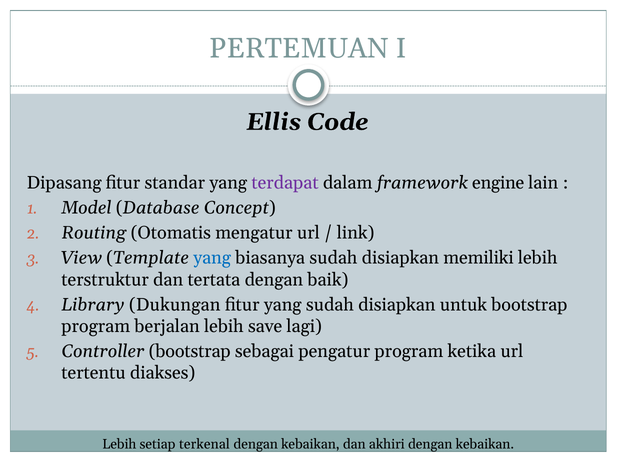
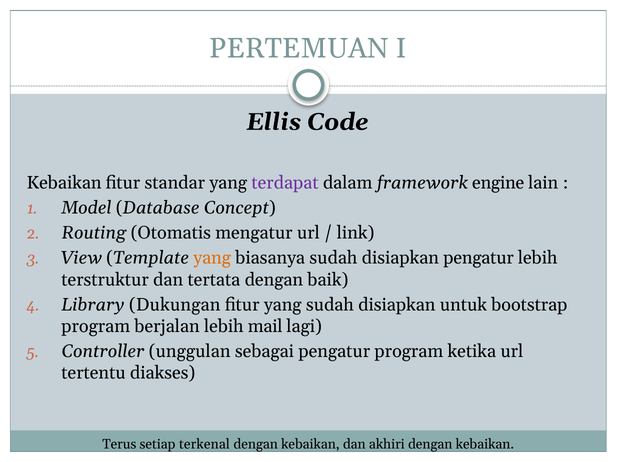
Dipasang: Dipasang -> Kebaikan (64, 183)
yang colour: blue -> orange (212, 258)
disiapkan memiliki: memiliki -> pengatur (479, 258)
save: save -> mail (265, 327)
Controller bootstrap: bootstrap -> unggulan (190, 352)
Lebih: Lebih -> Terus (119, 445)
